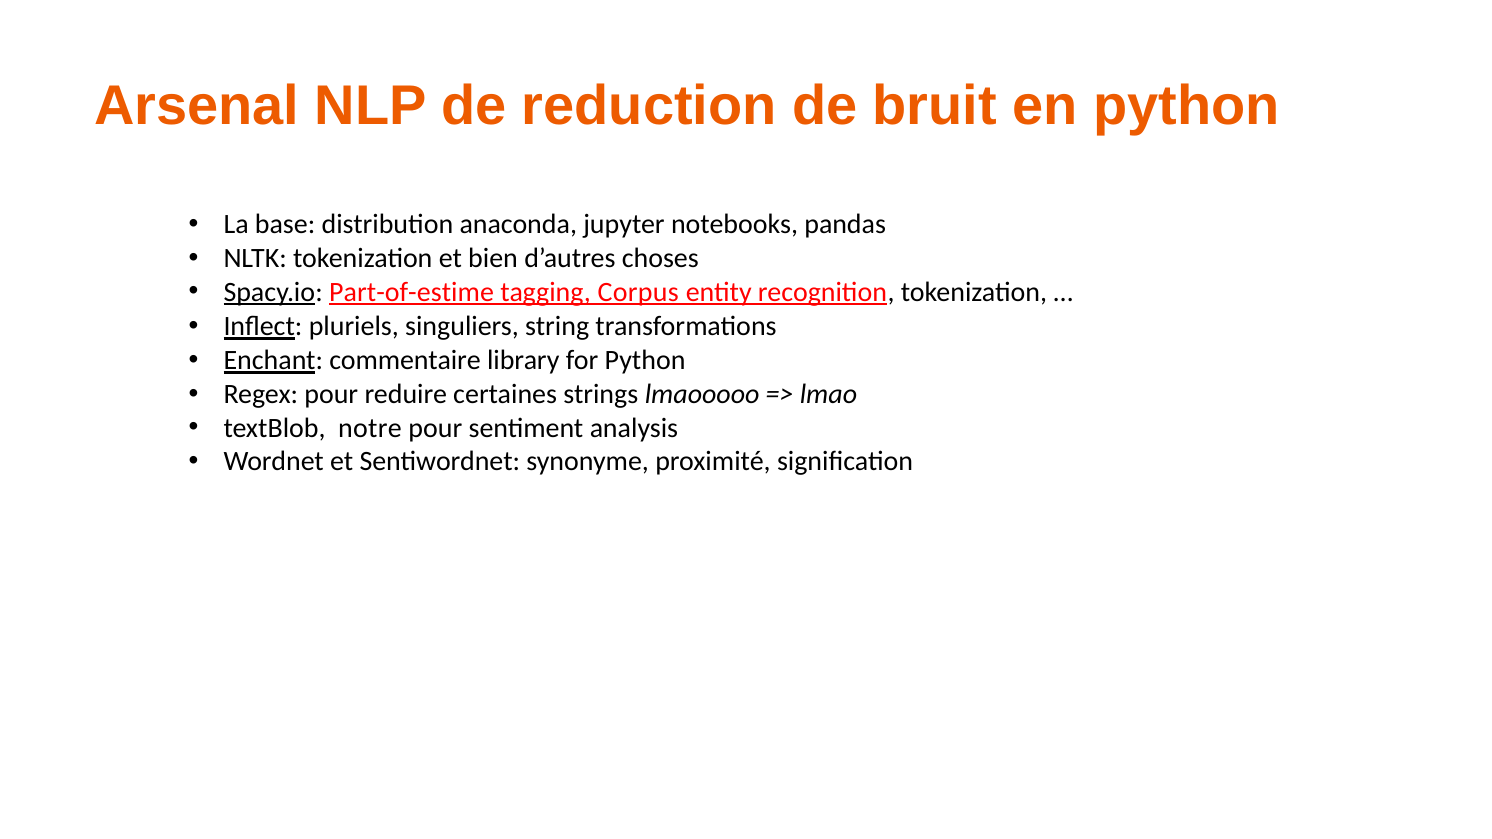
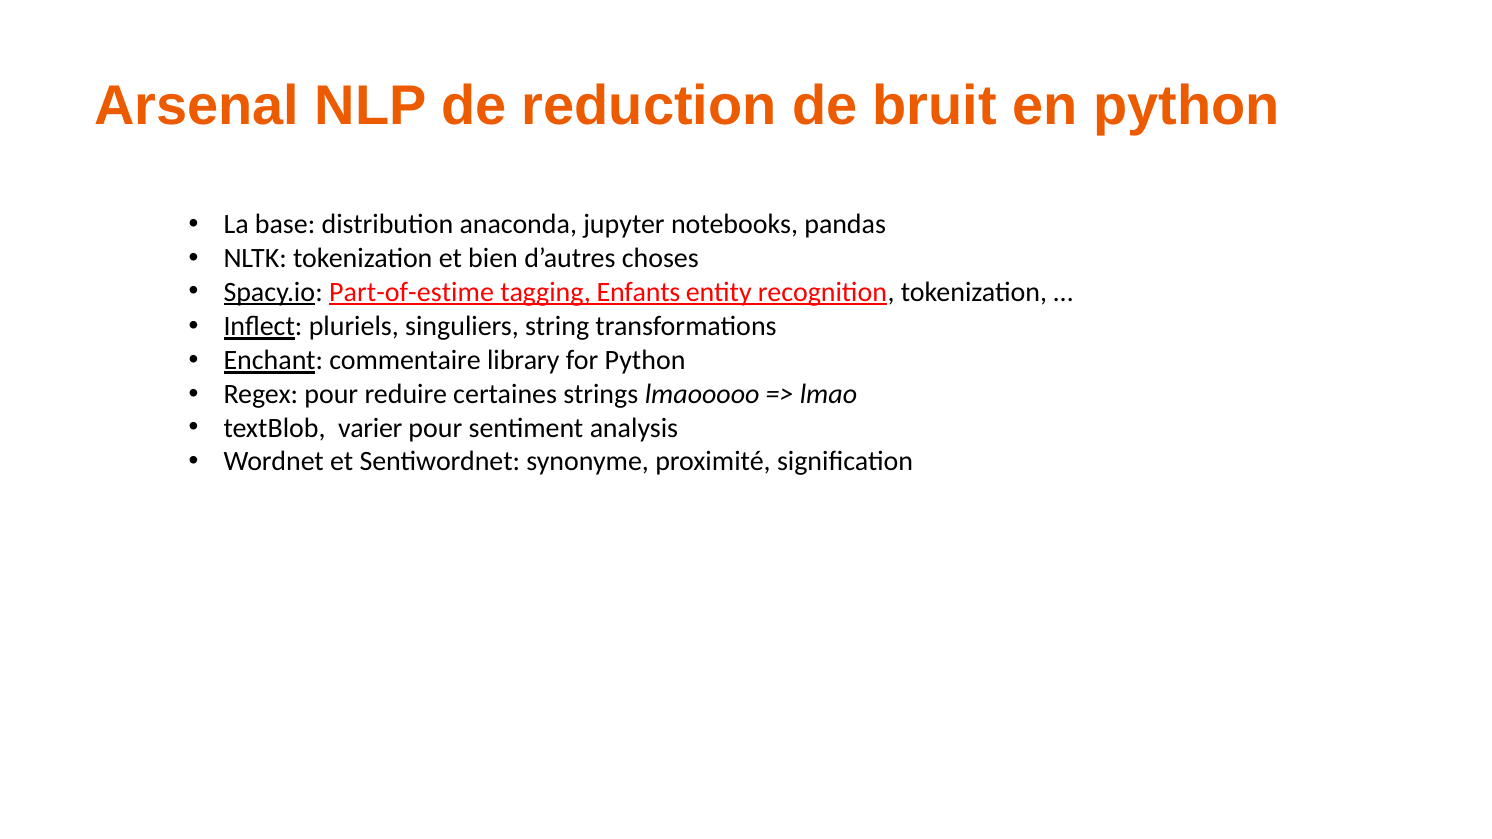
Corpus: Corpus -> Enfants (638, 292)
notre: notre -> varier (370, 428)
